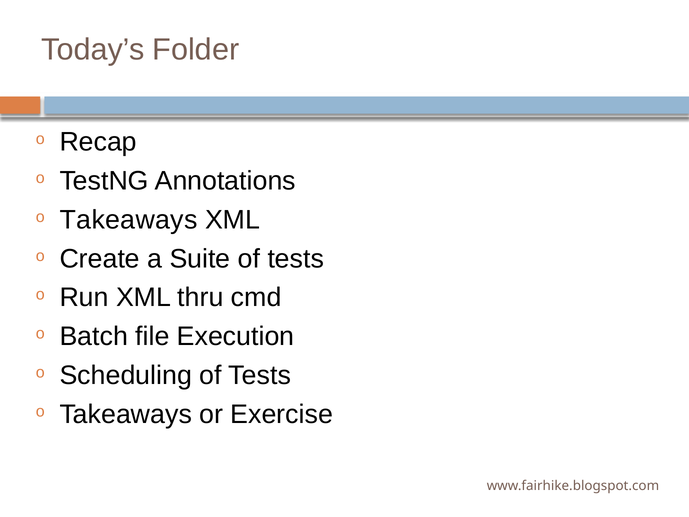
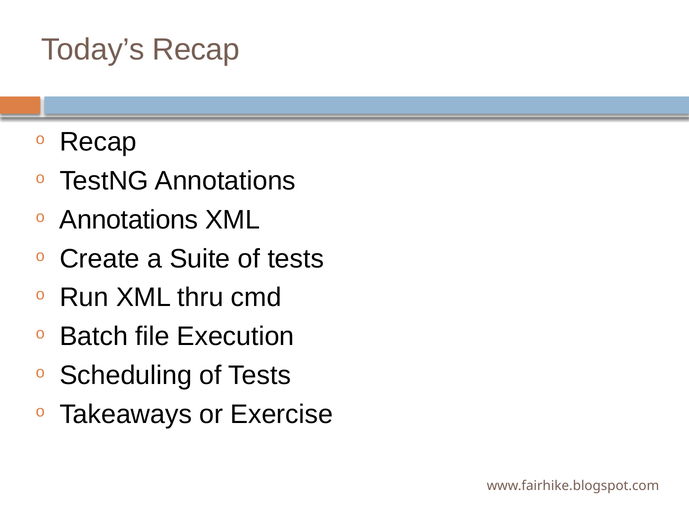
Today’s Folder: Folder -> Recap (196, 50)
Takeaways: Takeaways -> Annotations (129, 220)
